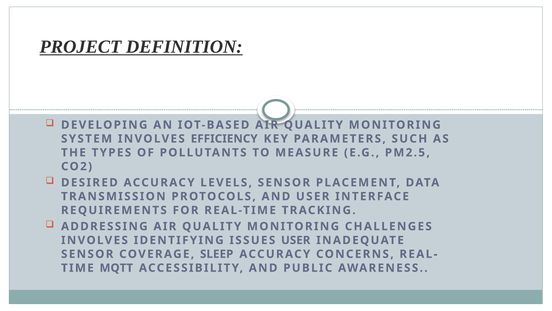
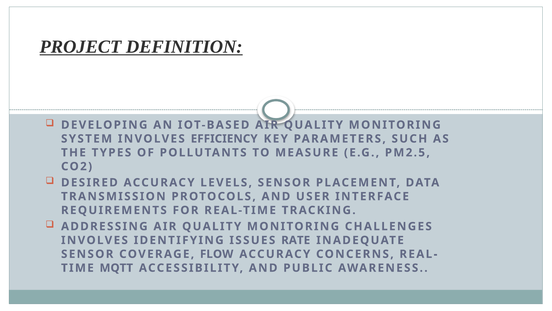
ISSUES USER: USER -> RATE (296, 240)
SLEEP: SLEEP -> FLOW (217, 254)
